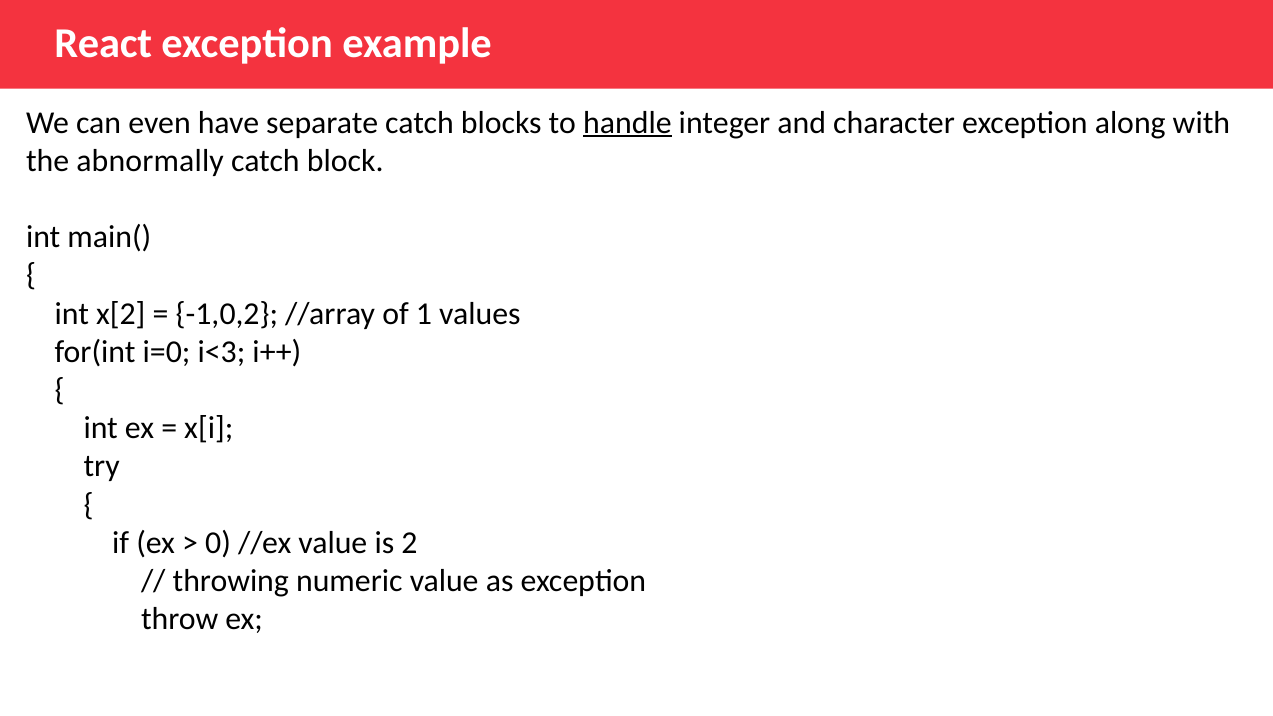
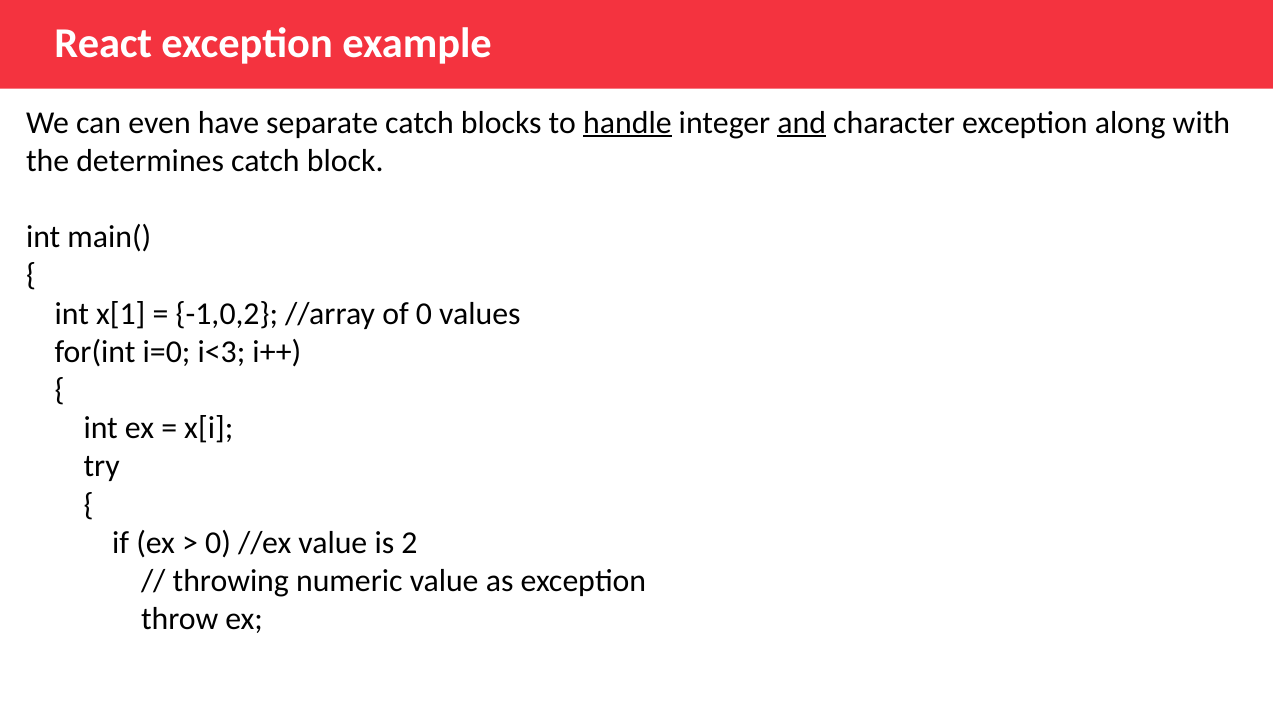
and underline: none -> present (802, 123)
abnormally: abnormally -> determines (150, 161)
x[2: x[2 -> x[1 (121, 314)
of 1: 1 -> 0 (424, 314)
